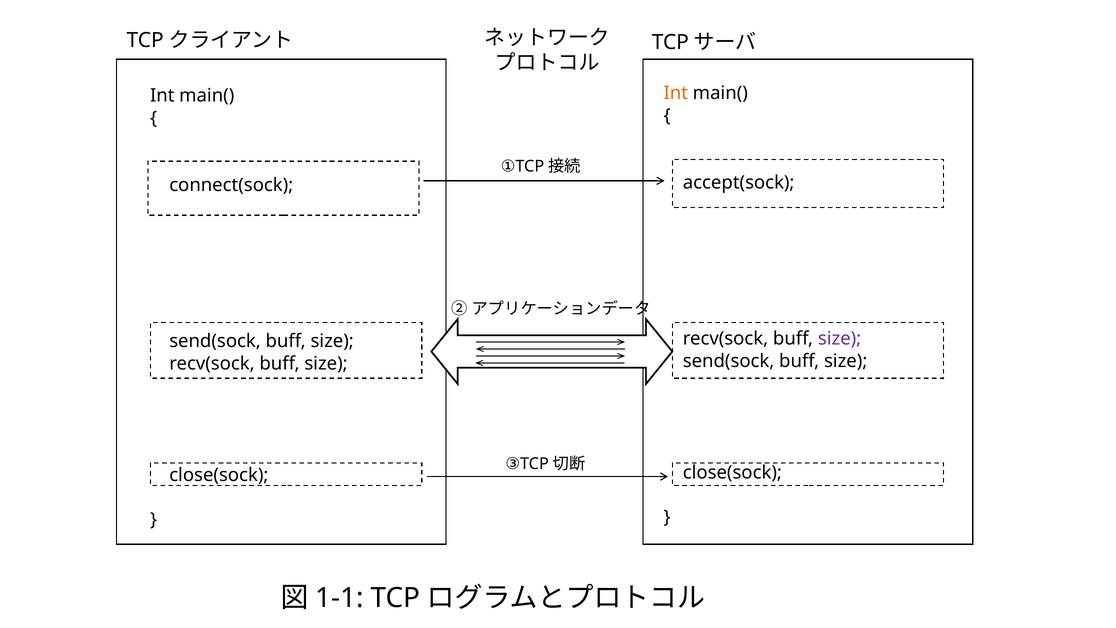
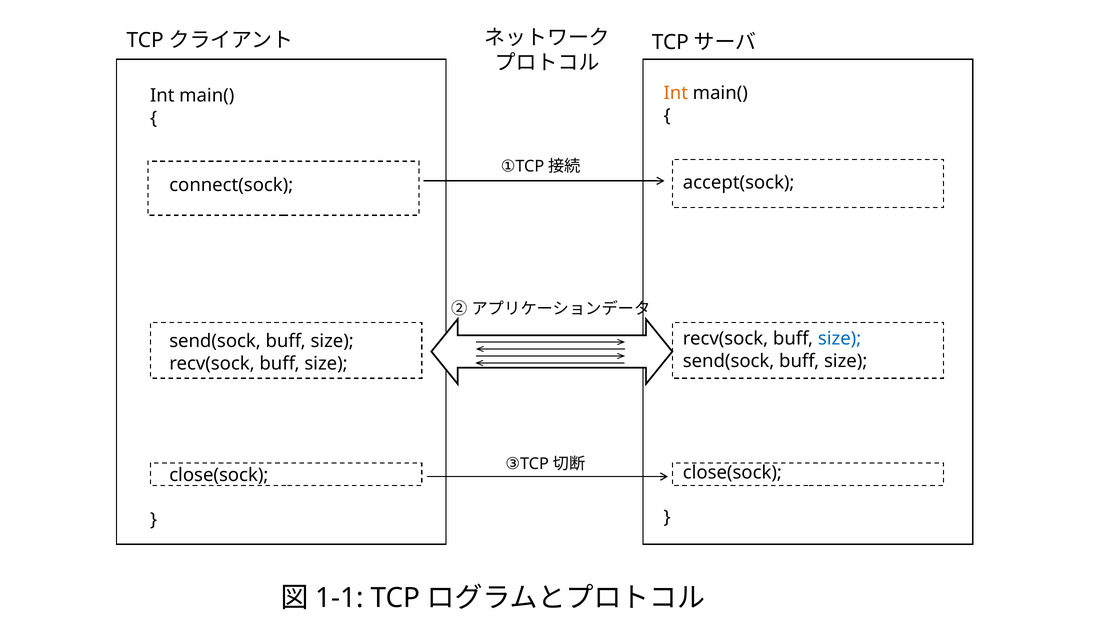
size colour: purple -> blue (840, 339)
